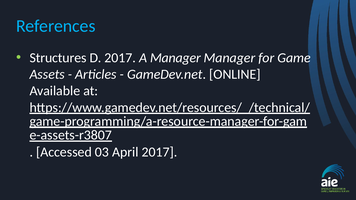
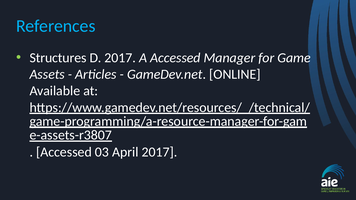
A Manager: Manager -> Accessed (175, 58)
